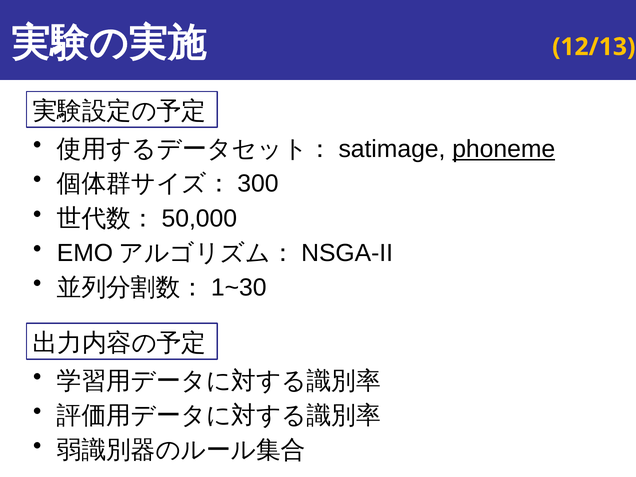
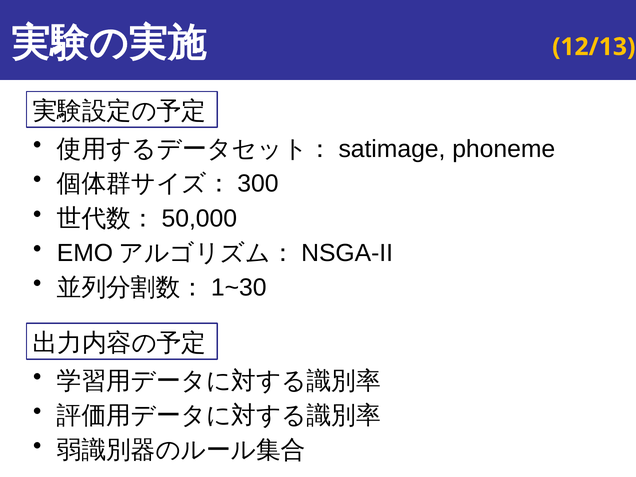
phoneme underline: present -> none (504, 149)
